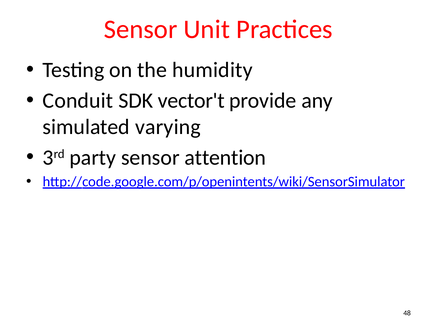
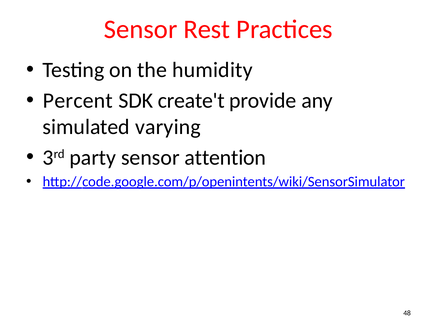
Unit: Unit -> Rest (207, 29)
Conduit: Conduit -> Percent (78, 101)
vector't: vector't -> create't (191, 101)
